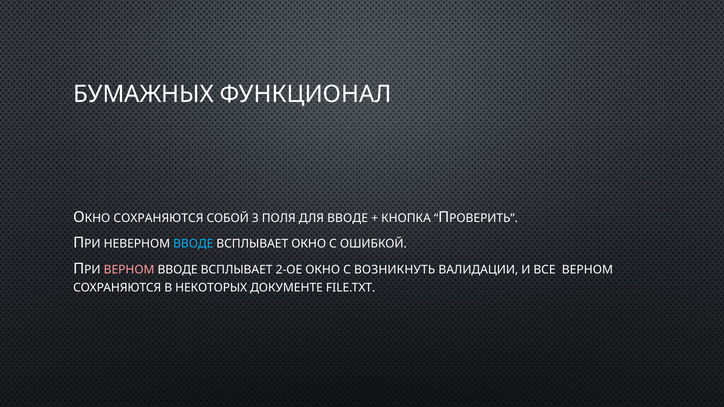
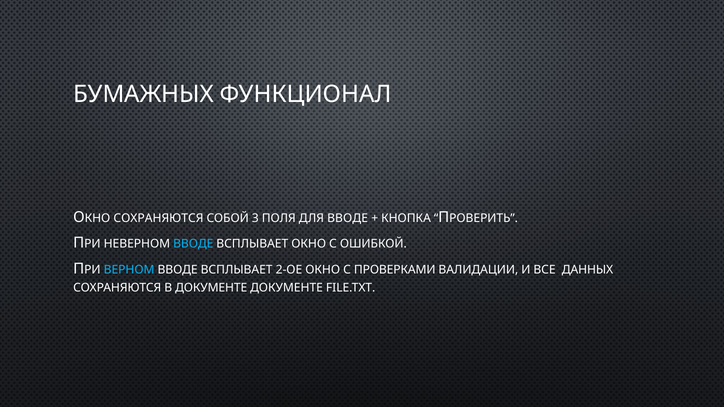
ВЕРНОМ colour: pink -> light blue (129, 270)
ВОЗНИКНУТЬ: ВОЗНИКНУТЬ -> ПРОВЕРКАМИ (395, 270)
ВСЕ ВЕРНОМ: ВЕРНОМ -> ДАННЫХ (587, 270)
В НЕКОТОРЫХ: НЕКОТОРЫХ -> ДОКУМЕНТЕ (211, 288)
